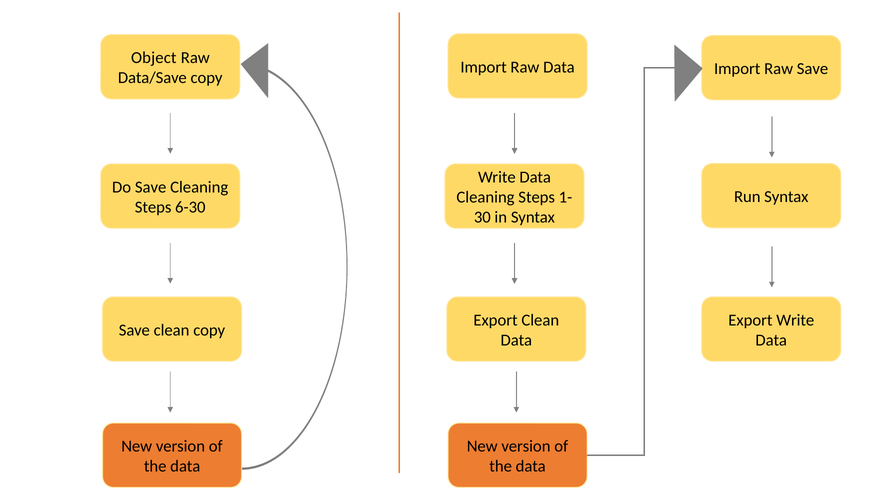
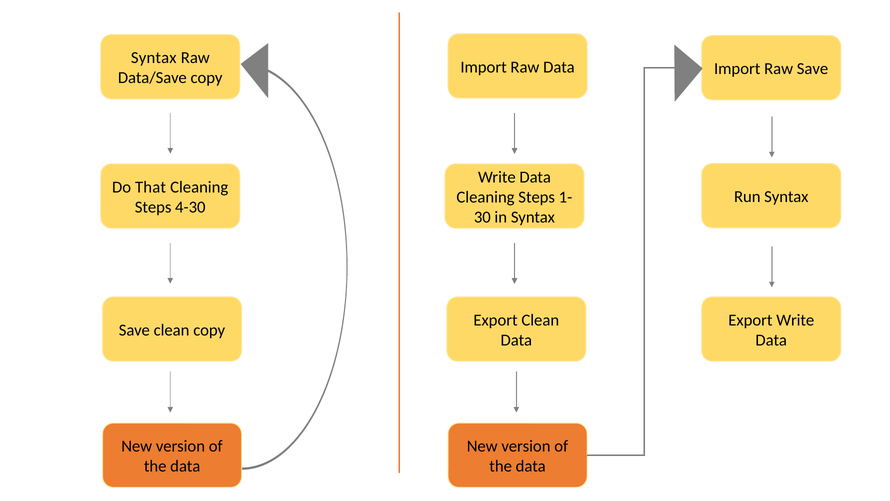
Object: Object -> Syntax (154, 58)
Do Save: Save -> That (151, 187)
6-30: 6-30 -> 4-30 (190, 207)
